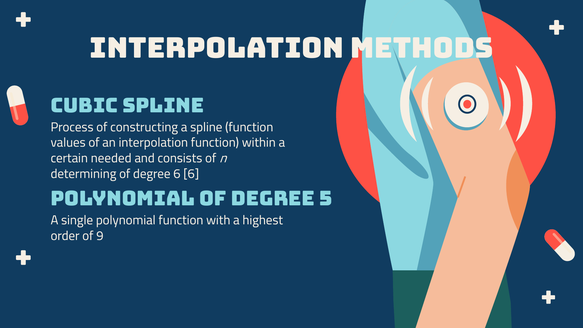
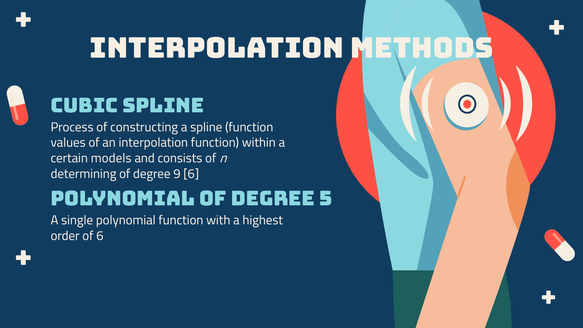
needed: needed -> models (111, 158)
degree 6: 6 -> 9 (177, 174)
of 9: 9 -> 6 (100, 236)
